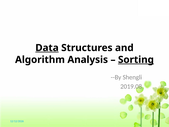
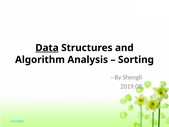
Sorting underline: present -> none (136, 60)
